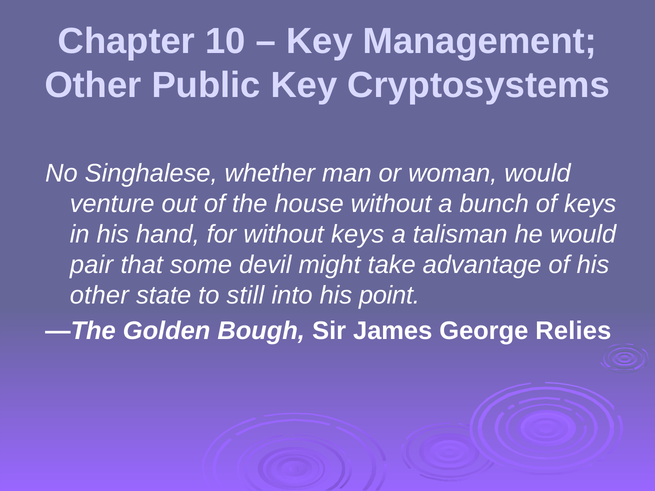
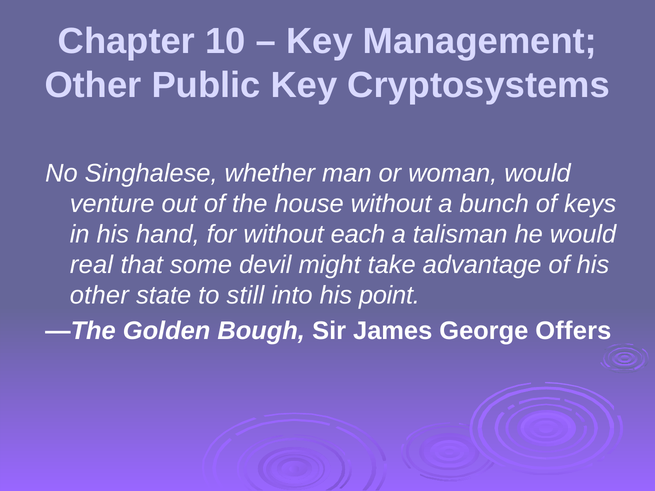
without keys: keys -> each (358, 234)
pair: pair -> real (92, 265)
Relies: Relies -> Offers (573, 331)
